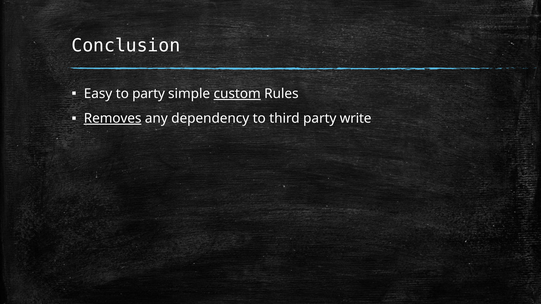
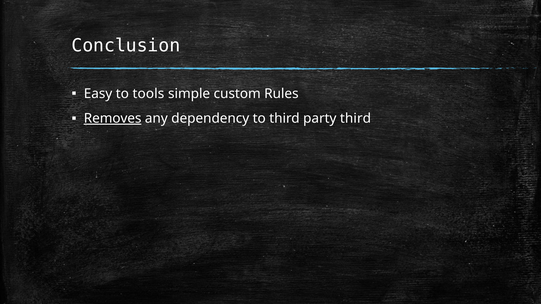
to party: party -> tools (148, 94)
custom underline: present -> none (237, 94)
party write: write -> third (355, 119)
